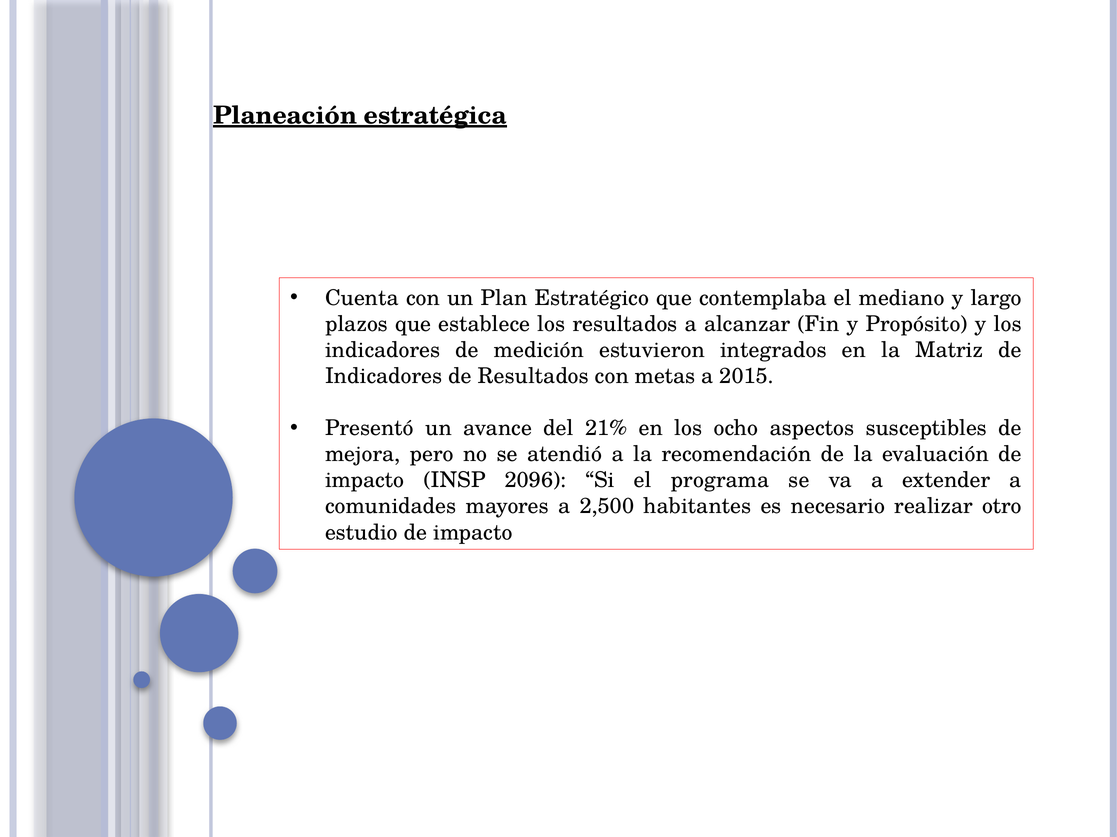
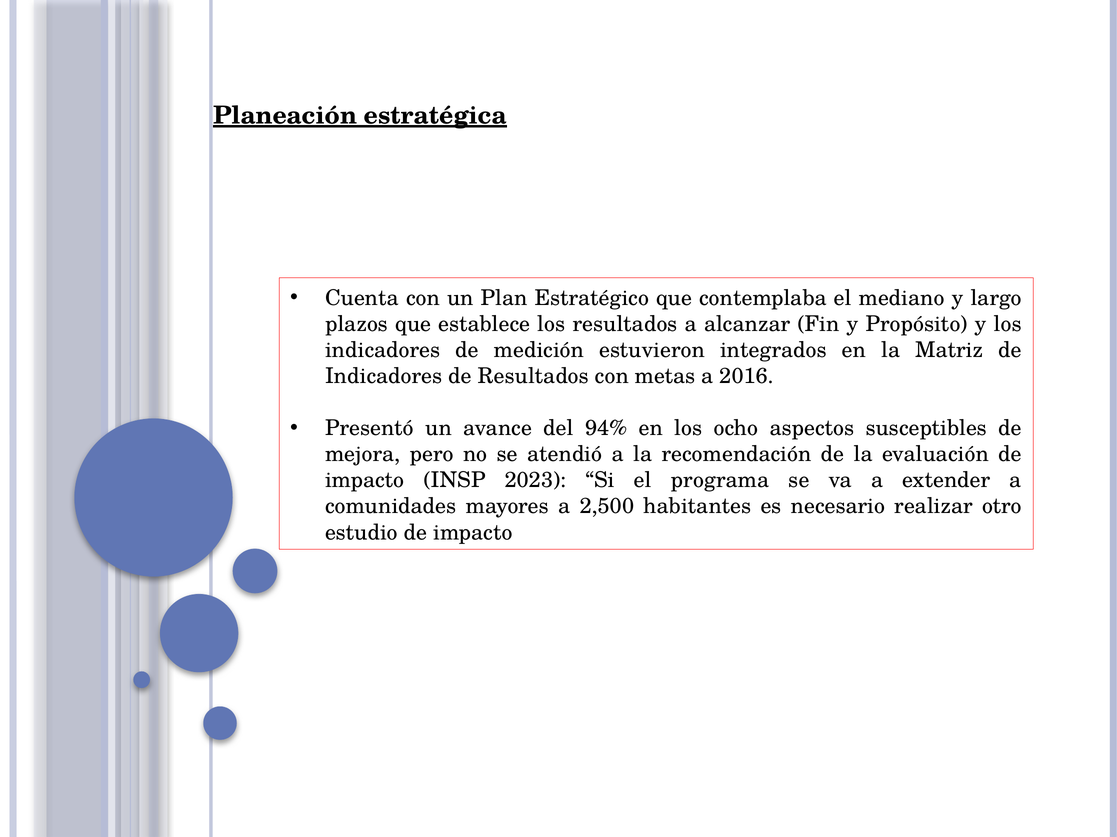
2015: 2015 -> 2016 (747, 376)
21%: 21% -> 94% (606, 429)
2096: 2096 -> 2023 (536, 481)
